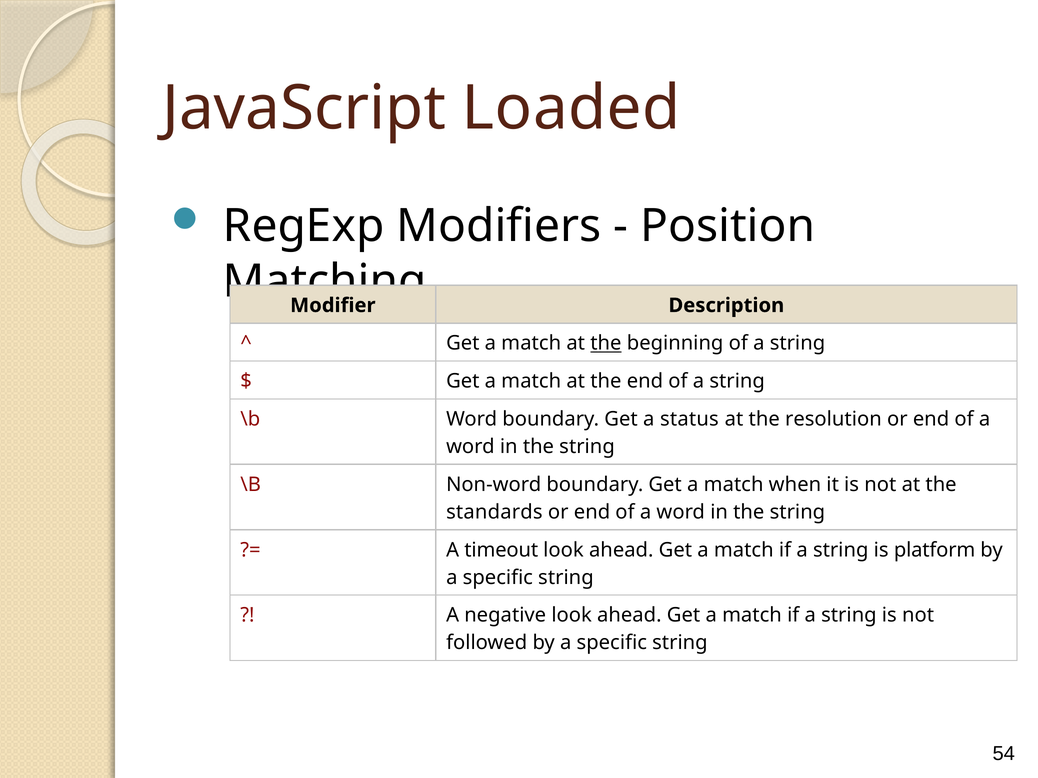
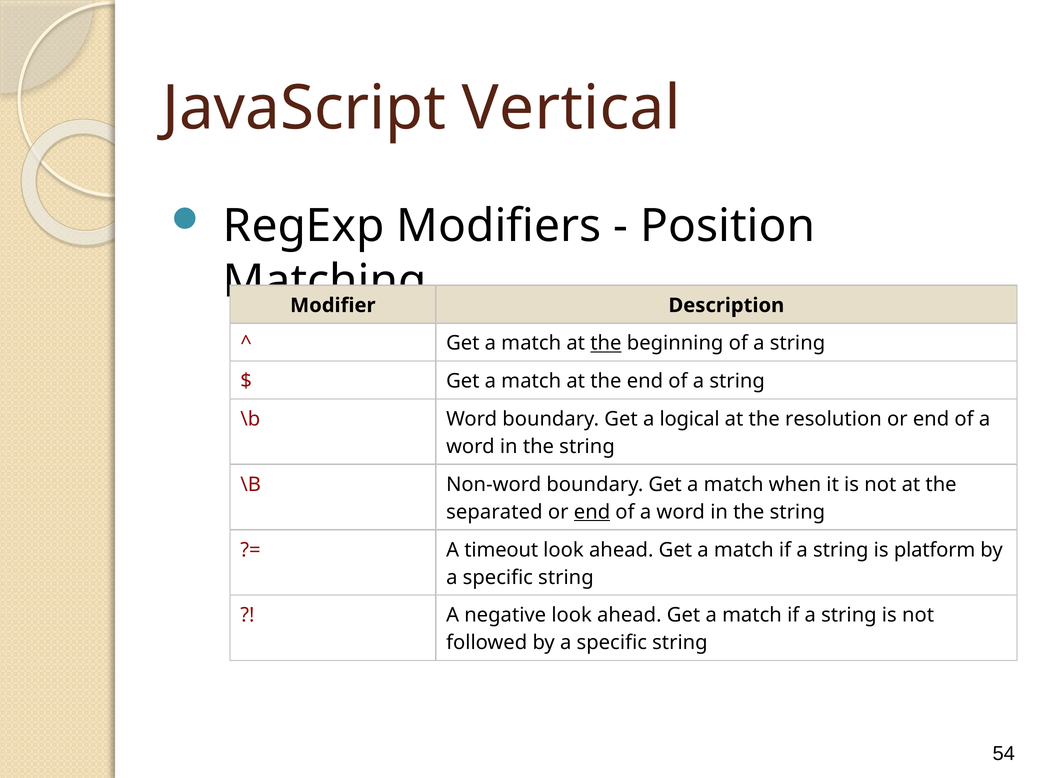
Loaded: Loaded -> Vertical (571, 108)
status: status -> logical (690, 419)
standards: standards -> separated (494, 512)
end underline: none -> present (592, 512)
